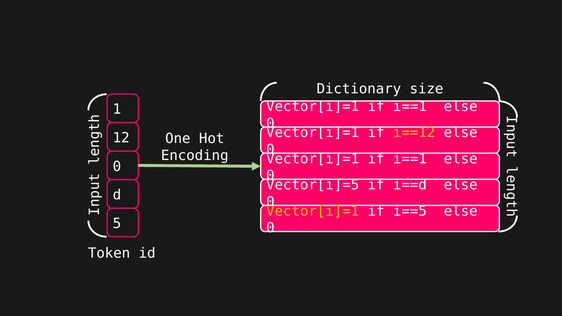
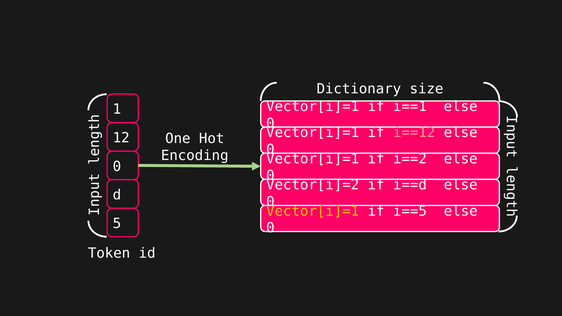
i==12 colour: yellow -> pink (414, 133)
i==1: i==1 -> i==2 (410, 159)
Vector[i]=5: Vector[i]=5 -> Vector[i]=2 (313, 185)
